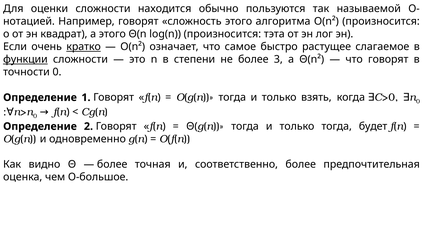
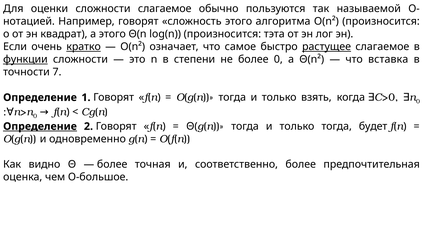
сложности находится: находится -> слагаемое (165, 9)
растущее underline: none -> present (327, 47)
более 3: 3 -> 0 (278, 59)
что говорят: говорят -> вставка (388, 59)
точности 0: 0 -> 7 (57, 72)
Определение underline: none -> present (40, 126)
